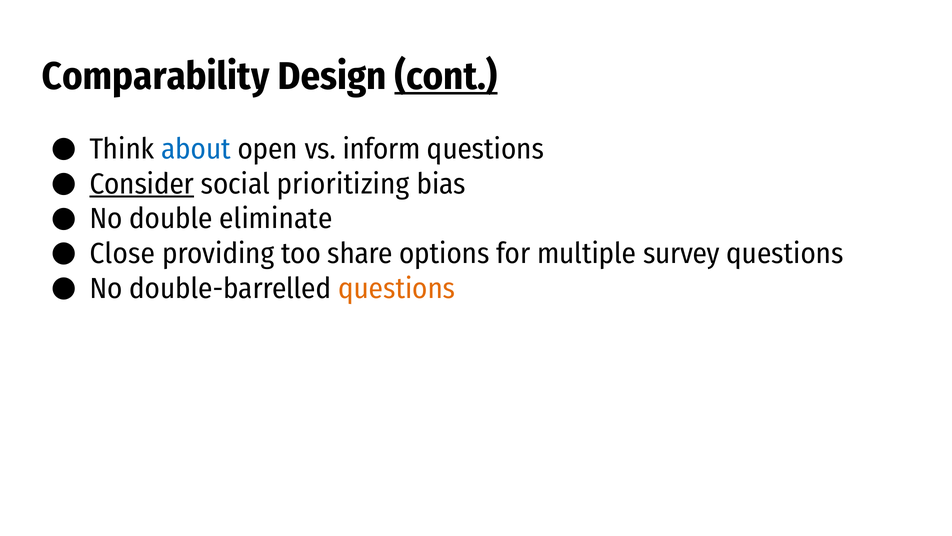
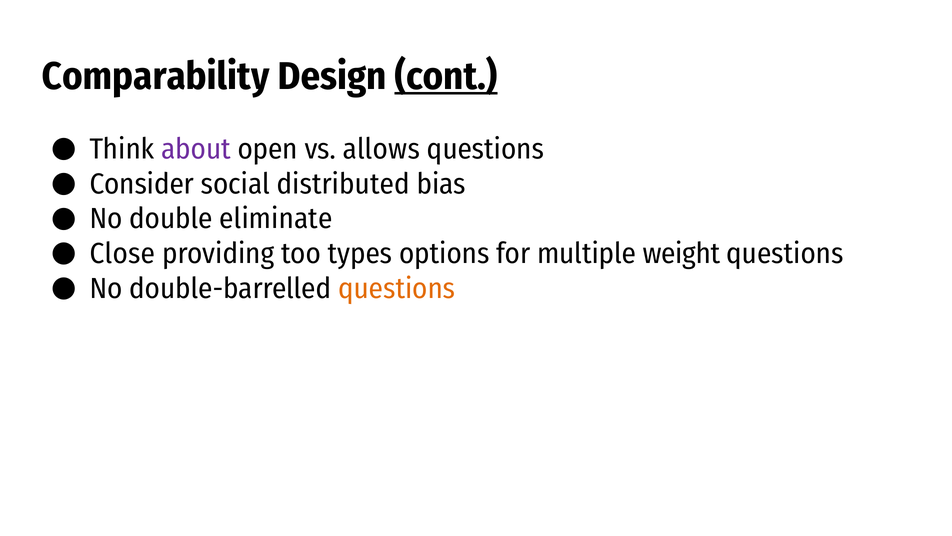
about colour: blue -> purple (196, 149)
inform: inform -> allows (381, 149)
Consider underline: present -> none (142, 184)
prioritizing: prioritizing -> distributed (343, 184)
share: share -> types (360, 254)
survey: survey -> weight (681, 254)
